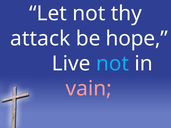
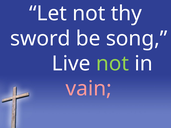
attack: attack -> sword (40, 39)
hope: hope -> song (137, 39)
not colour: light blue -> light green (112, 64)
